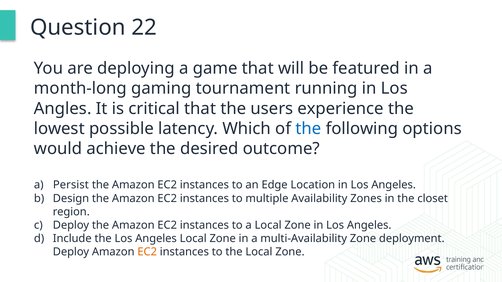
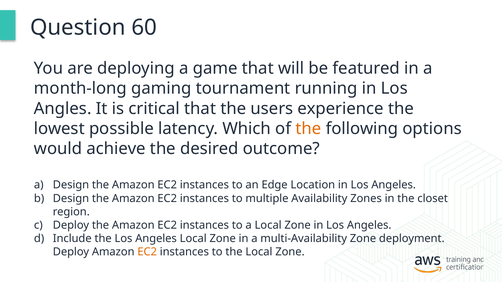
22: 22 -> 60 (144, 28)
the colour: blue -> orange (308, 129)
a Persist: Persist -> Design (71, 185)
